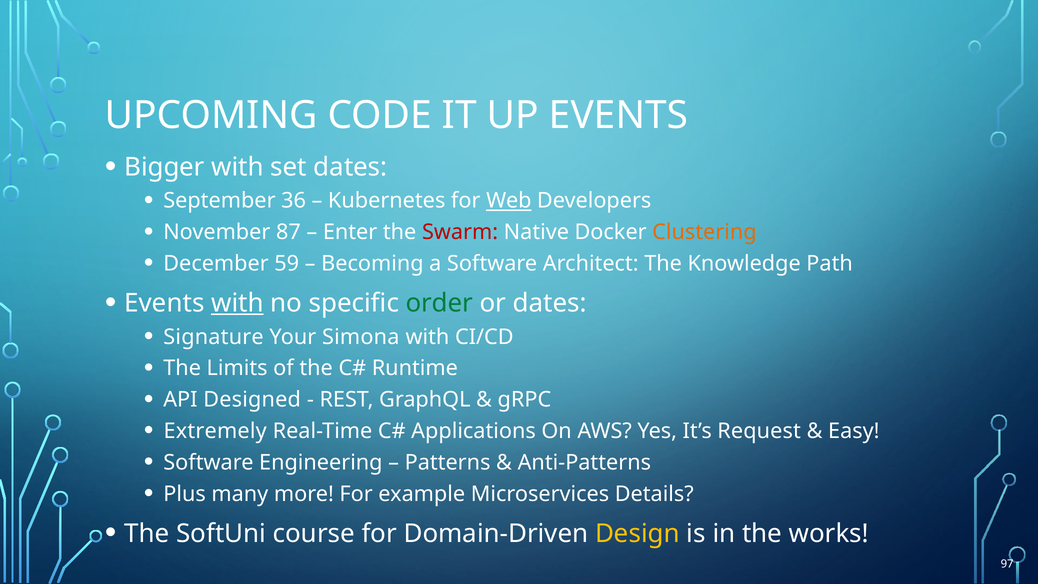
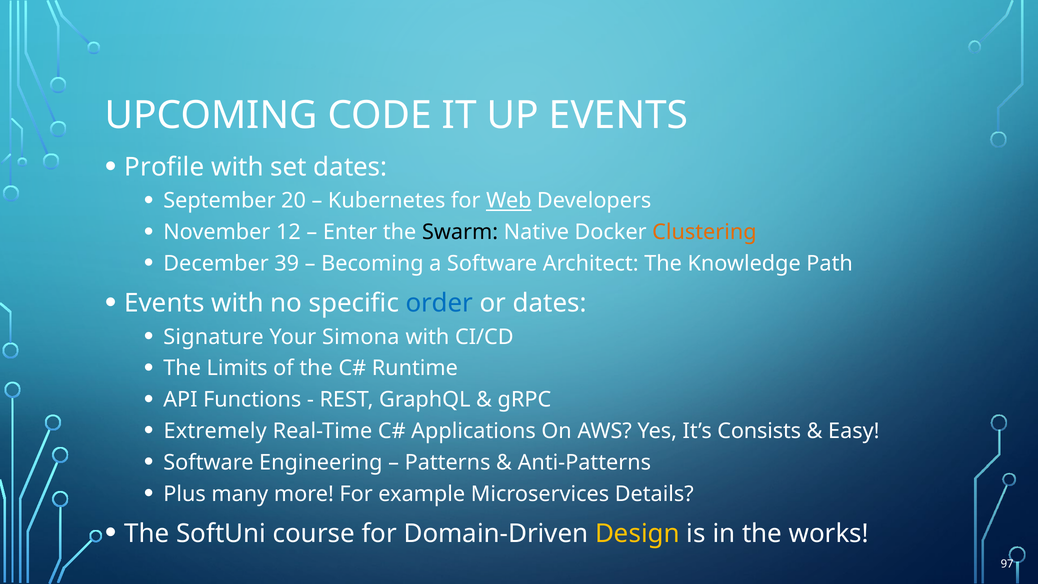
Bigger: Bigger -> Profile (164, 167)
36: 36 -> 20 (294, 201)
87: 87 -> 12 (288, 232)
Swarm colour: red -> black (460, 232)
59: 59 -> 39 (287, 264)
with underline: present -> none (237, 303)
order colour: green -> blue (439, 303)
Designed: Designed -> Functions (252, 400)
Request: Request -> Consists (759, 431)
